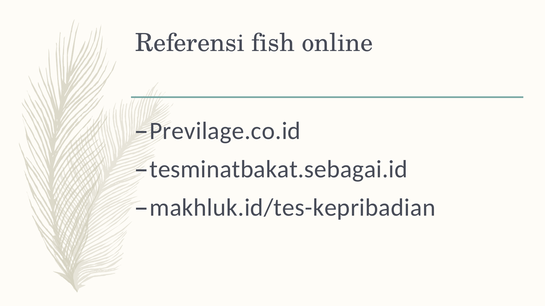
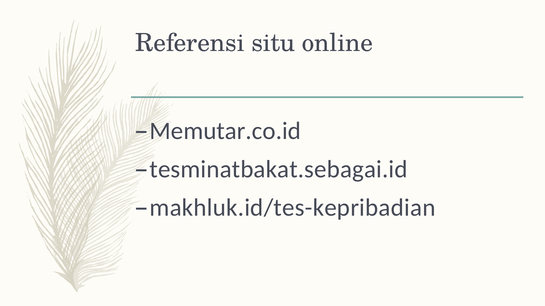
fish: fish -> situ (273, 43)
Previlage.co.id: Previlage.co.id -> Memutar.co.id (225, 131)
